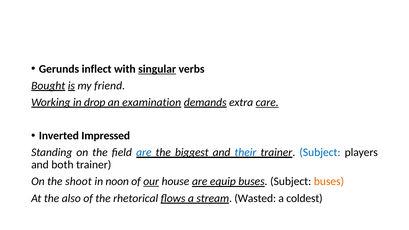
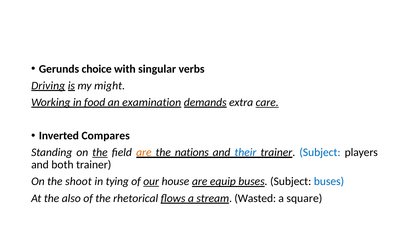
inflect: inflect -> choice (97, 69)
singular underline: present -> none (157, 69)
Bought: Bought -> Driving (48, 86)
friend: friend -> might (110, 86)
drop: drop -> food (95, 102)
Impressed: Impressed -> Compares (106, 136)
the underline: none -> present (100, 152)
are colour: blue -> orange (144, 152)
biggest: biggest -> nations (192, 152)
noon: noon -> tying (117, 182)
buses colour: orange -> blue (329, 182)
coldest: coldest -> square (304, 198)
